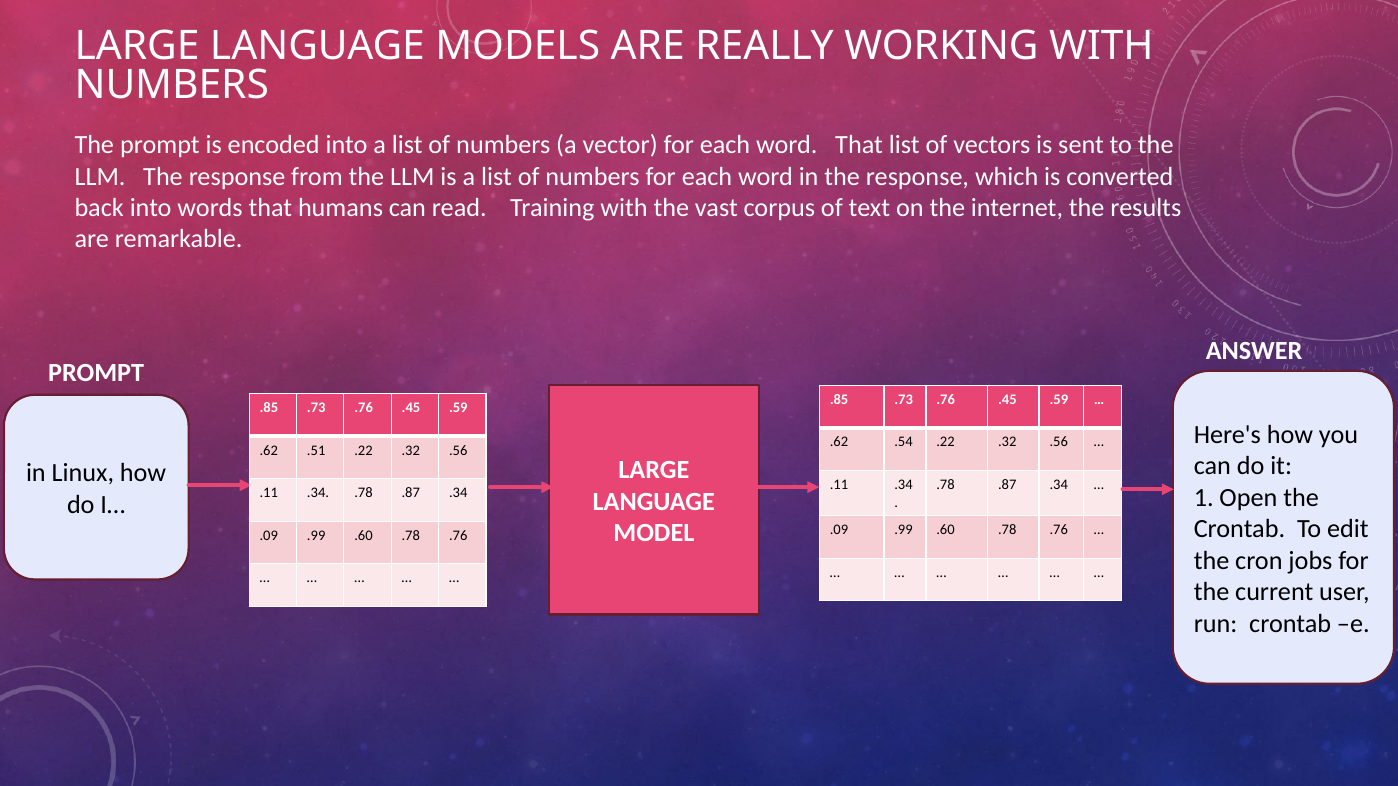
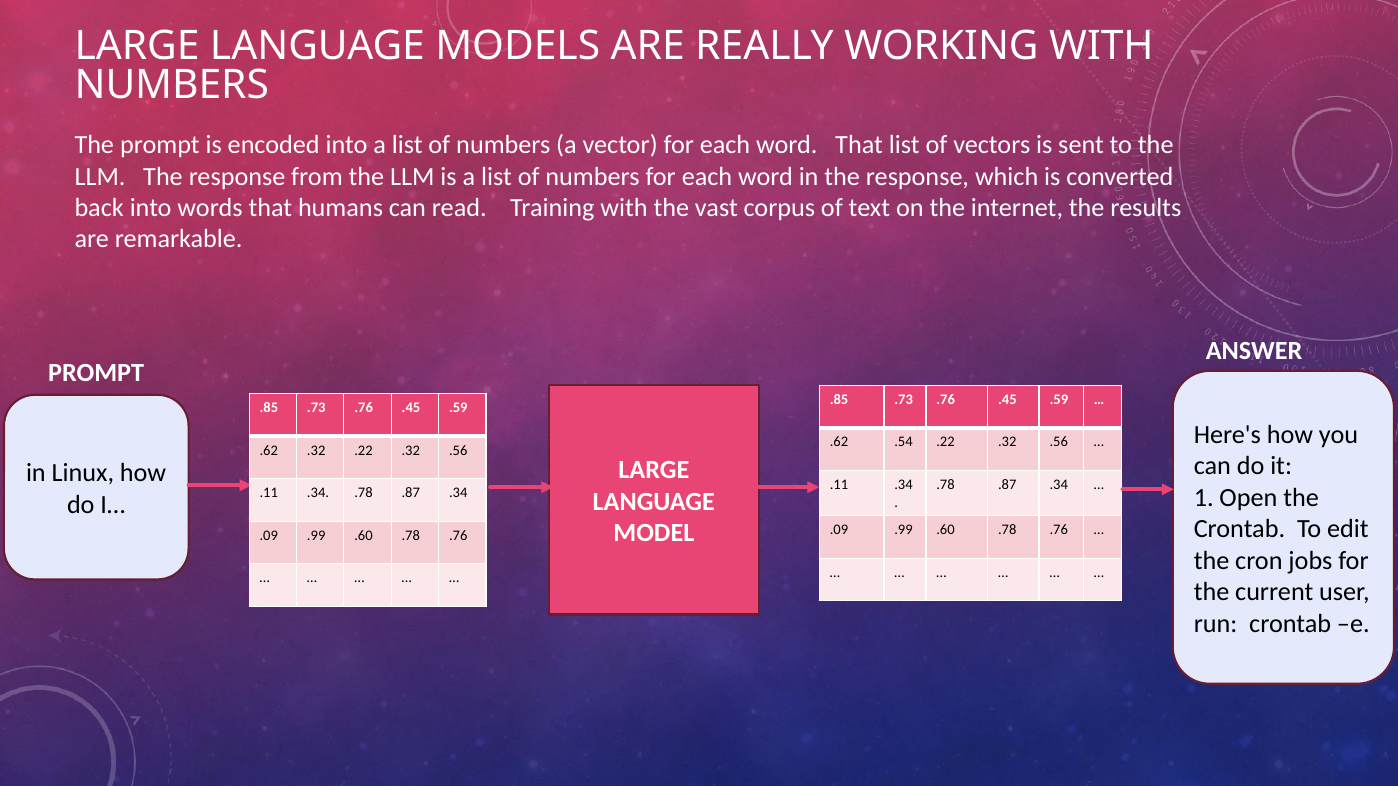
.62 .51: .51 -> .32 (316, 451)
